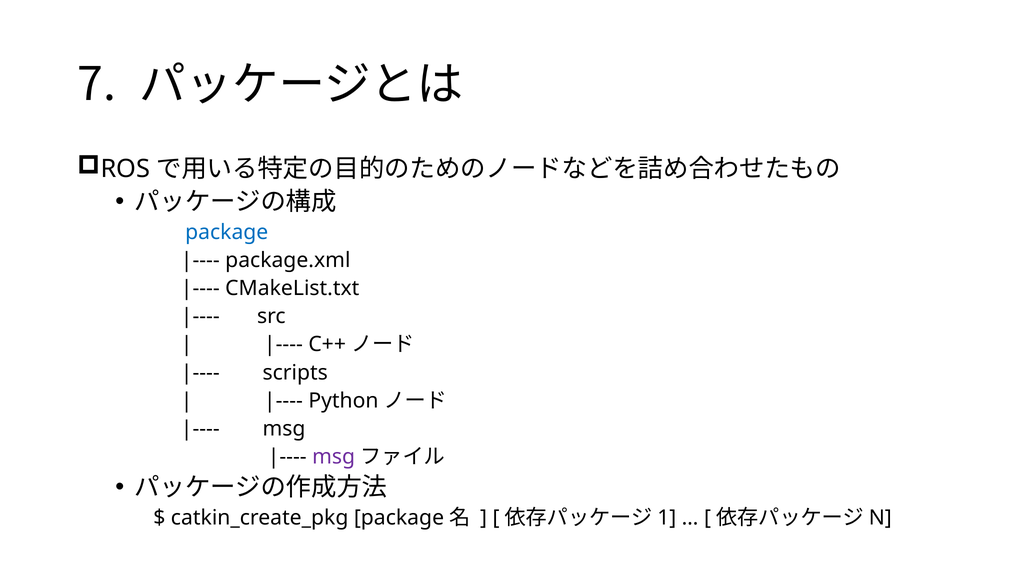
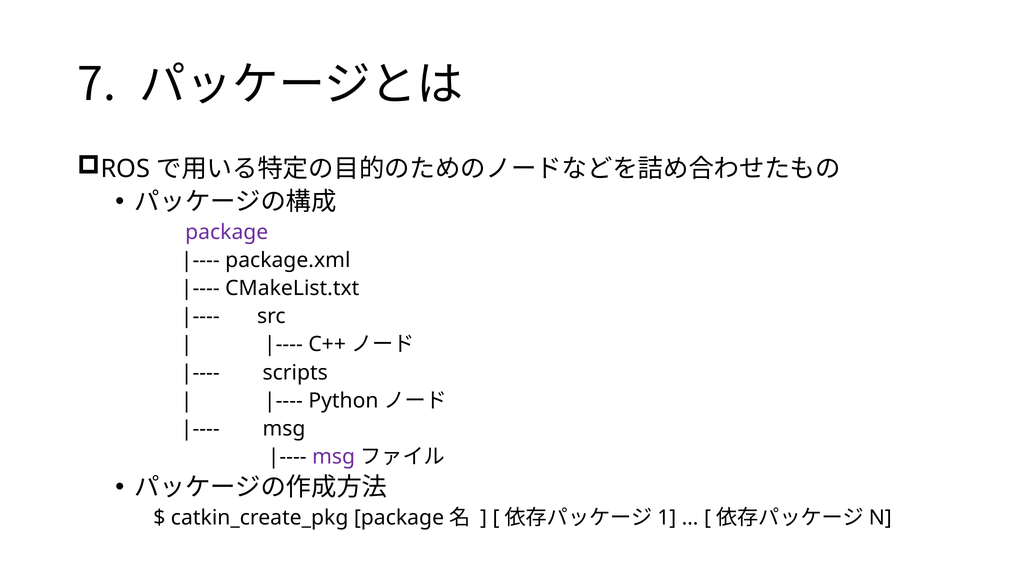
package colour: blue -> purple (227, 232)
